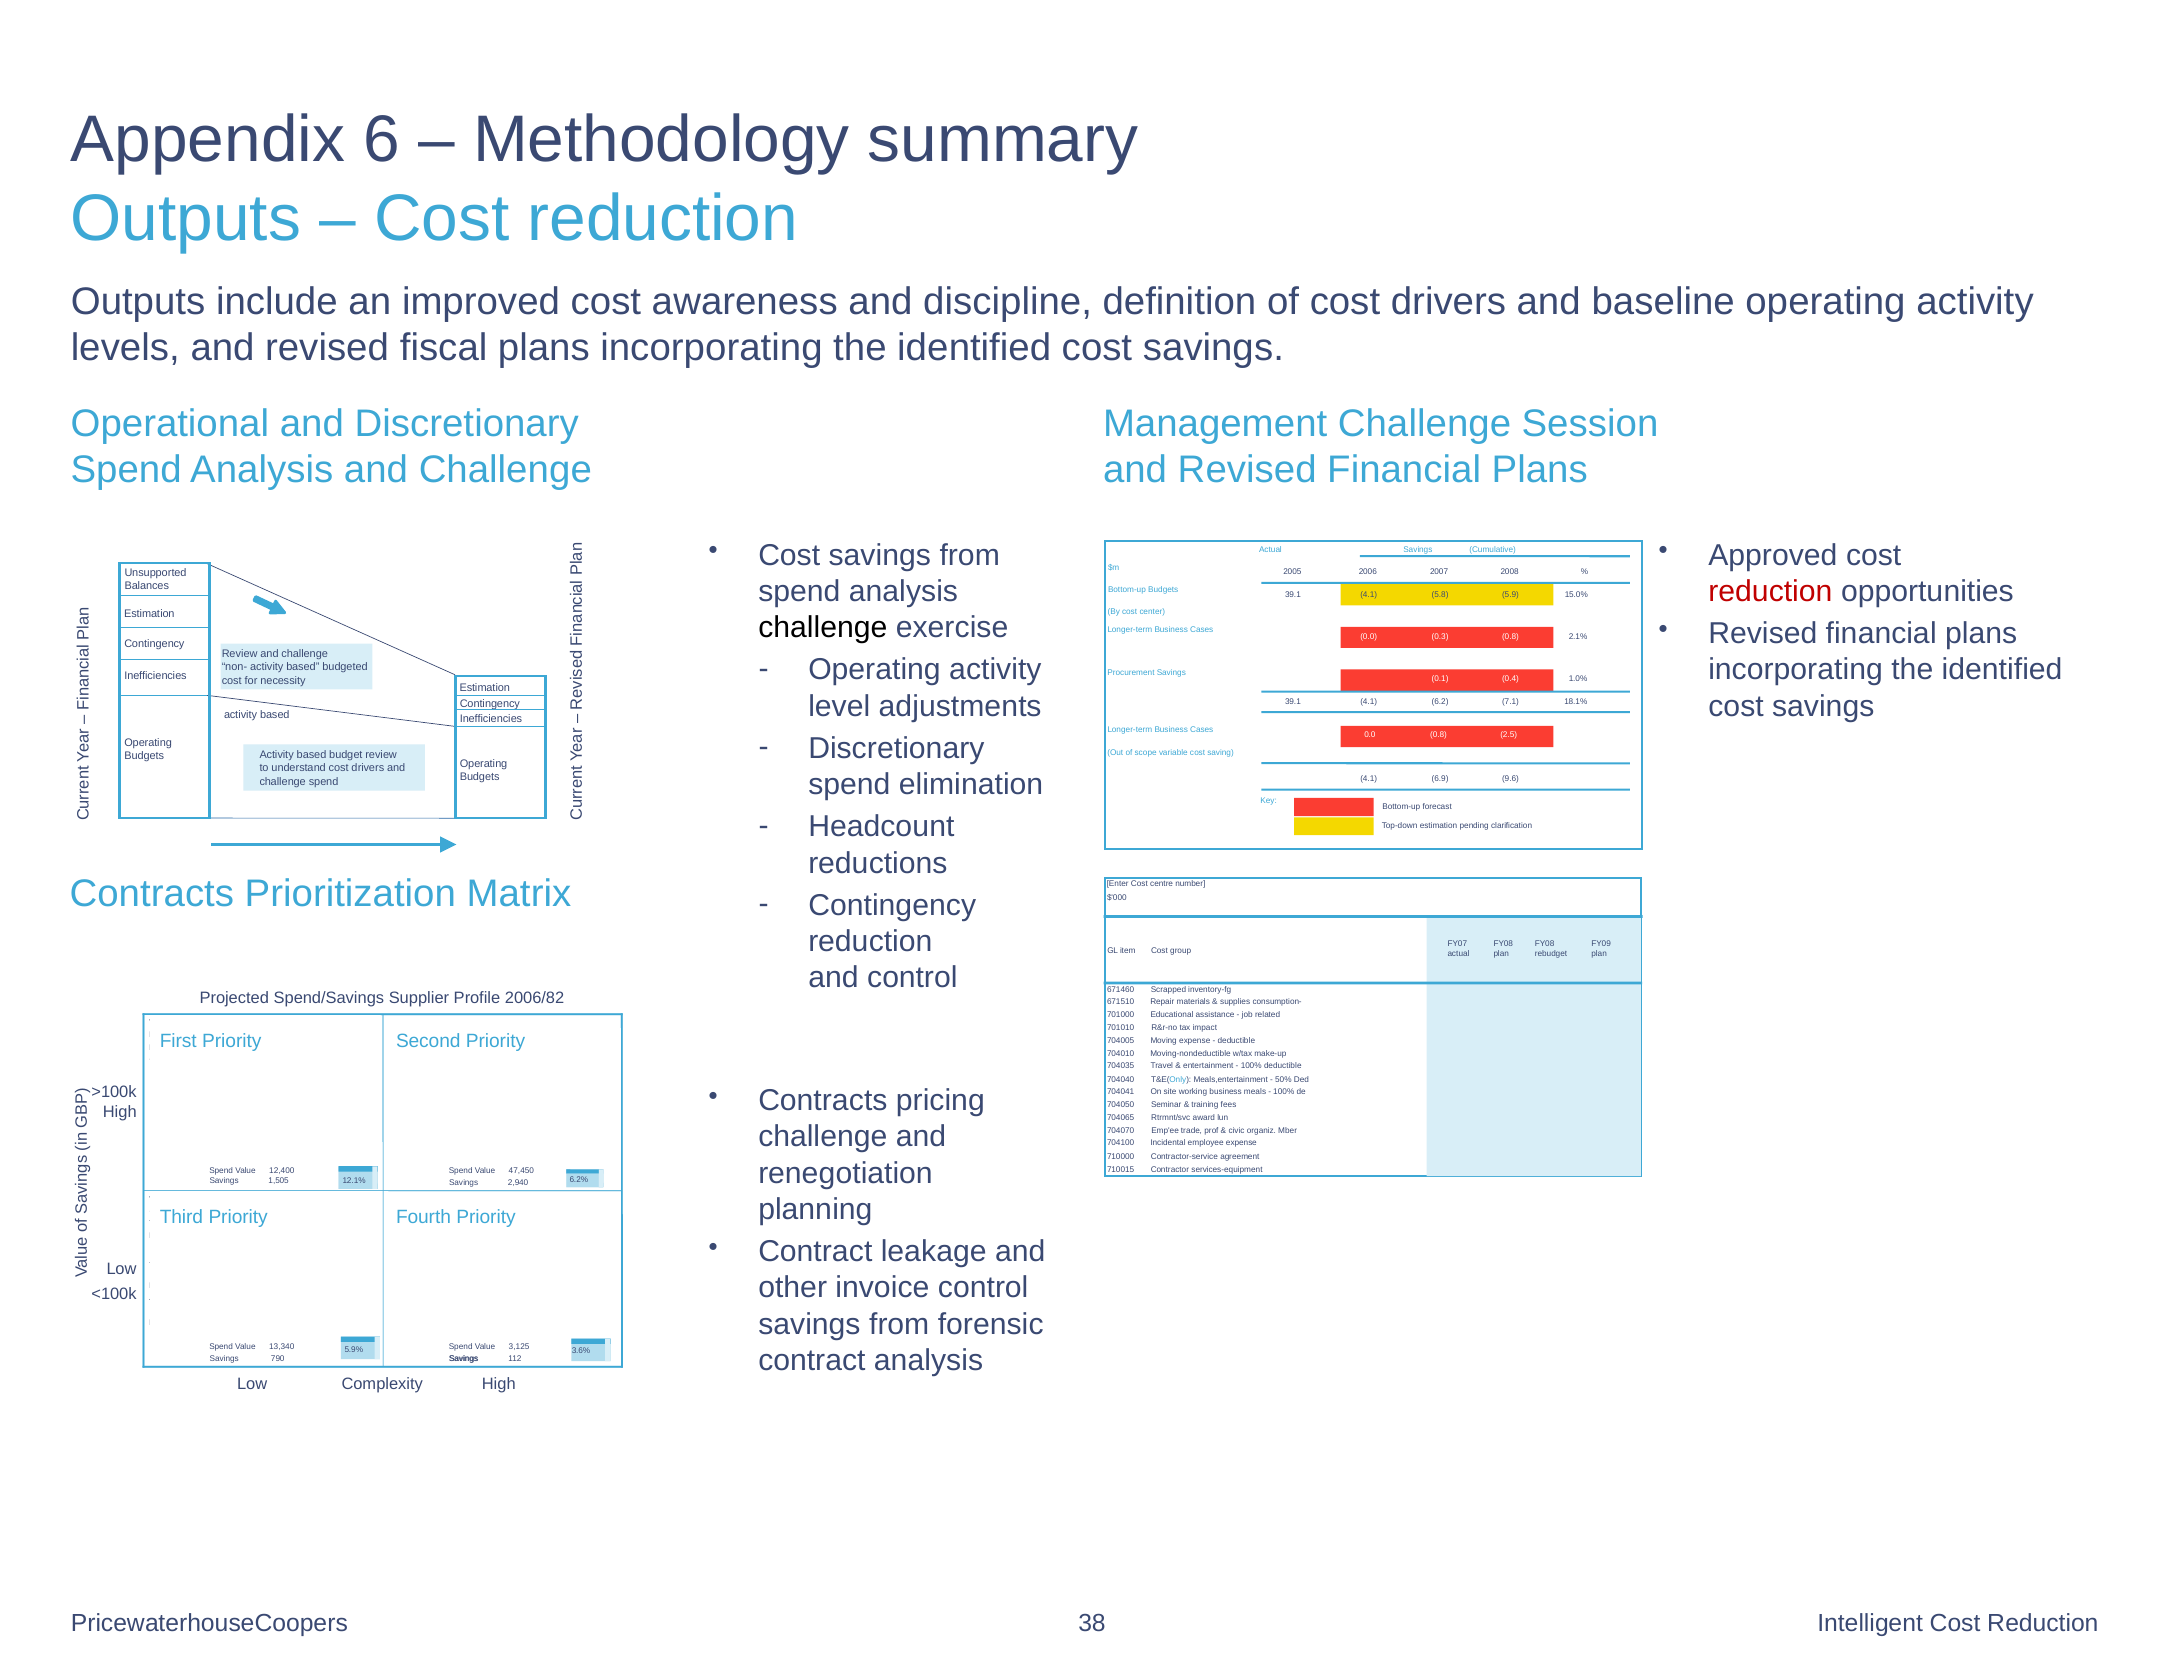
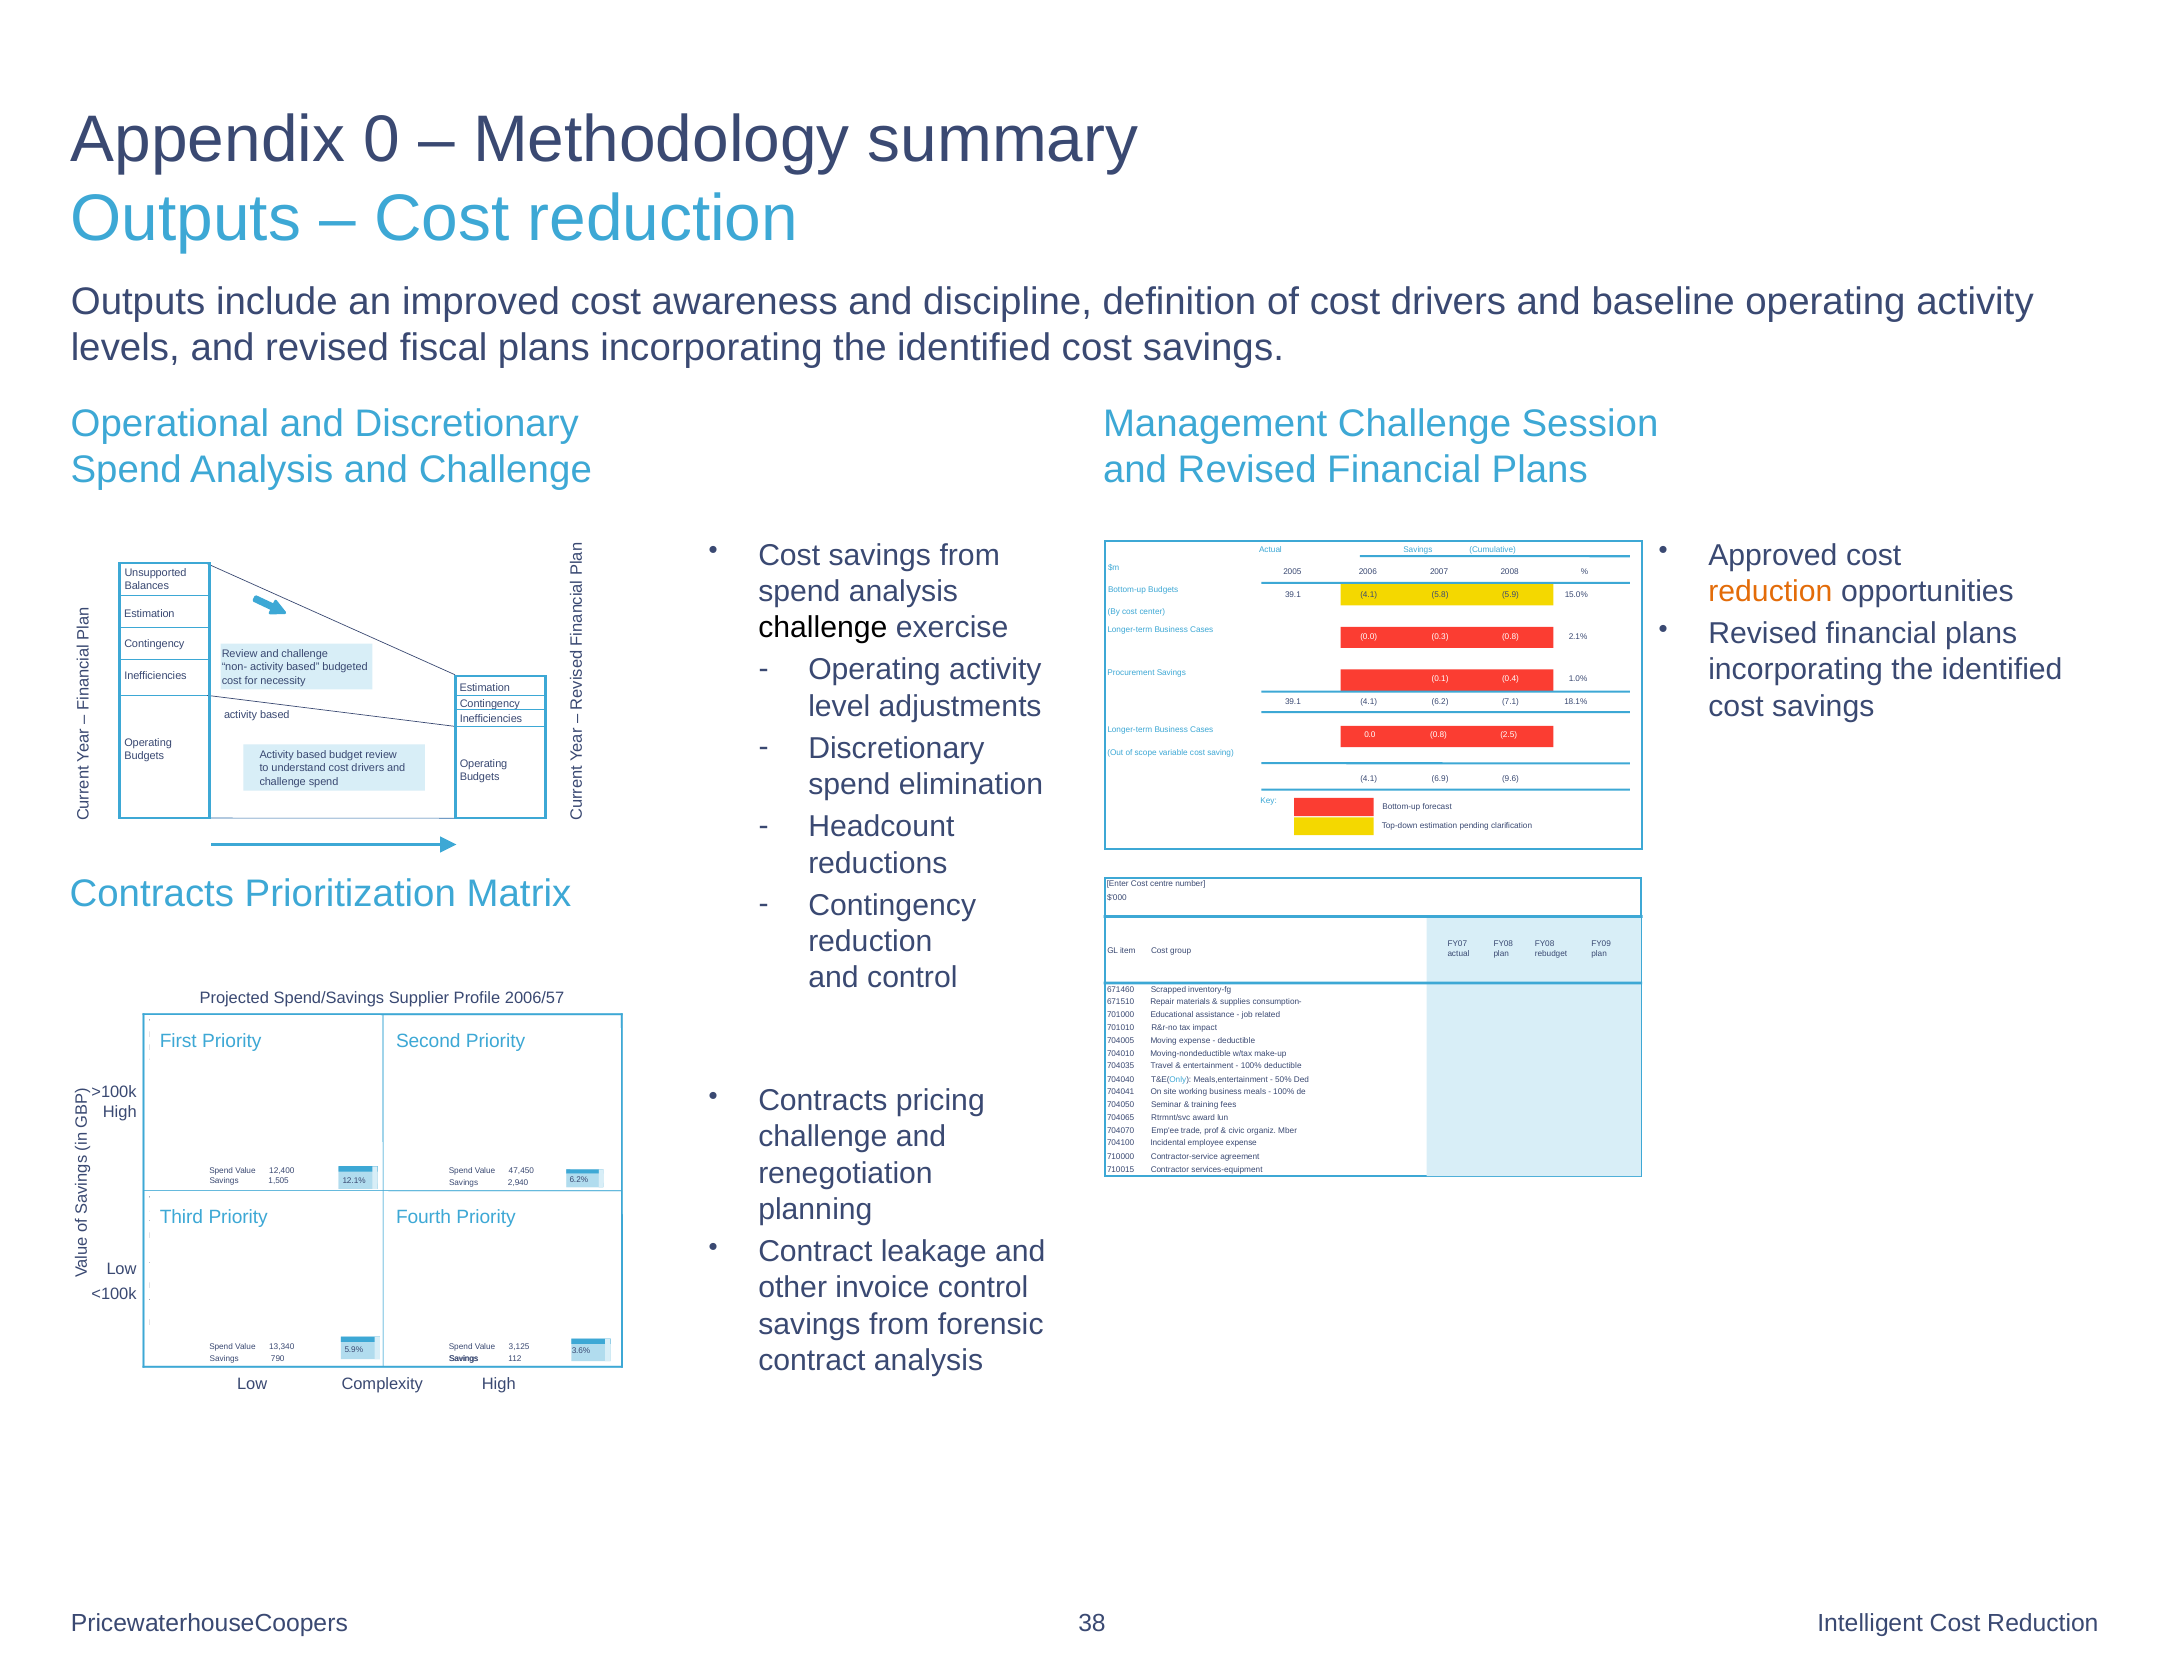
6: 6 -> 0 (382, 140)
reduction colour: red -> orange (1770, 591)
2006/82: 2006/82 -> 2006/57 (535, 998)
